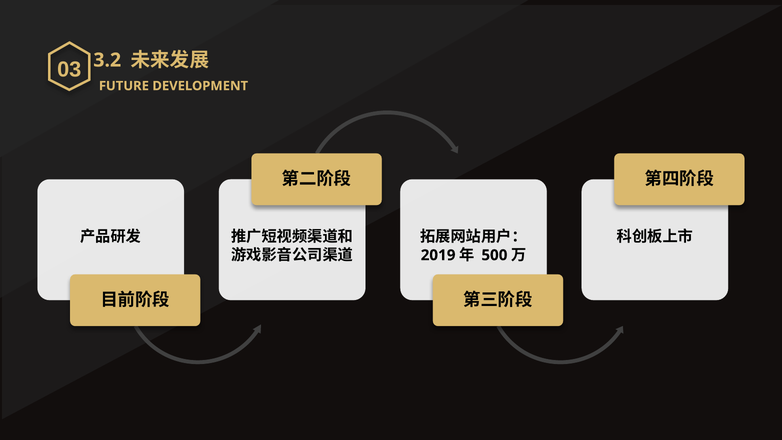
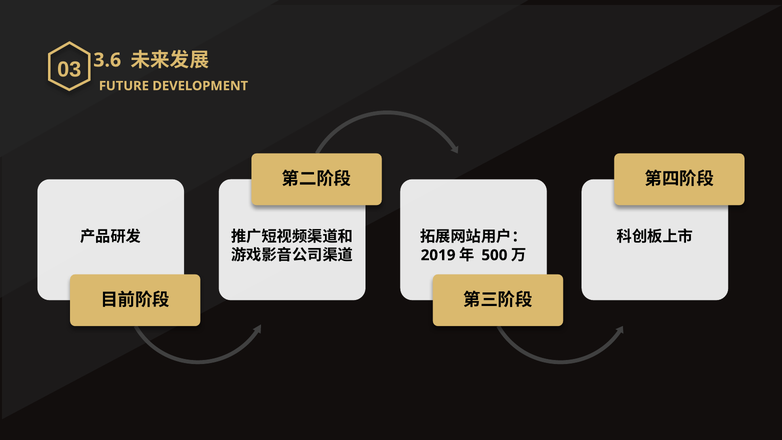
3.2: 3.2 -> 3.6 (107, 60)
